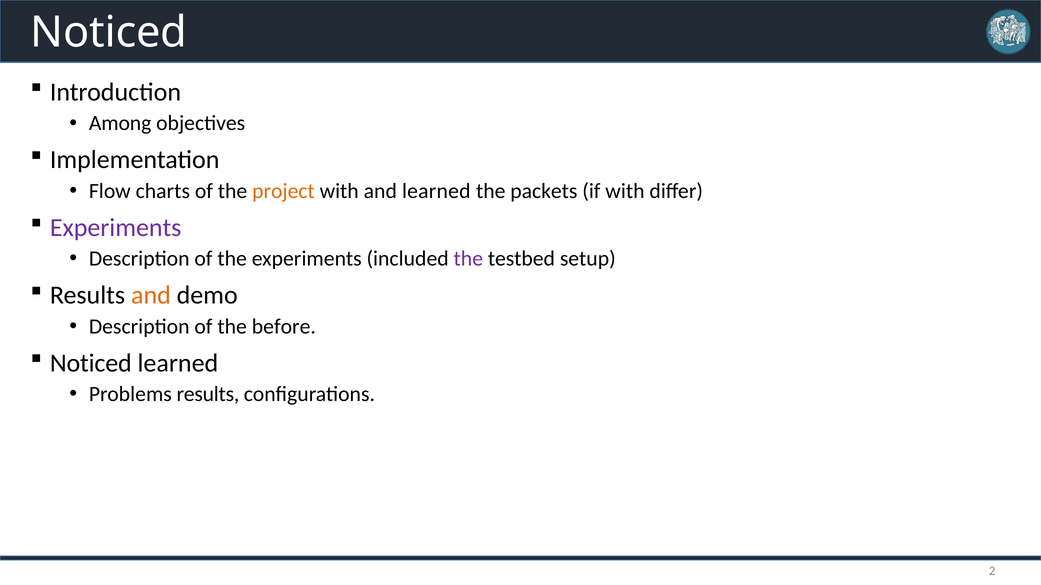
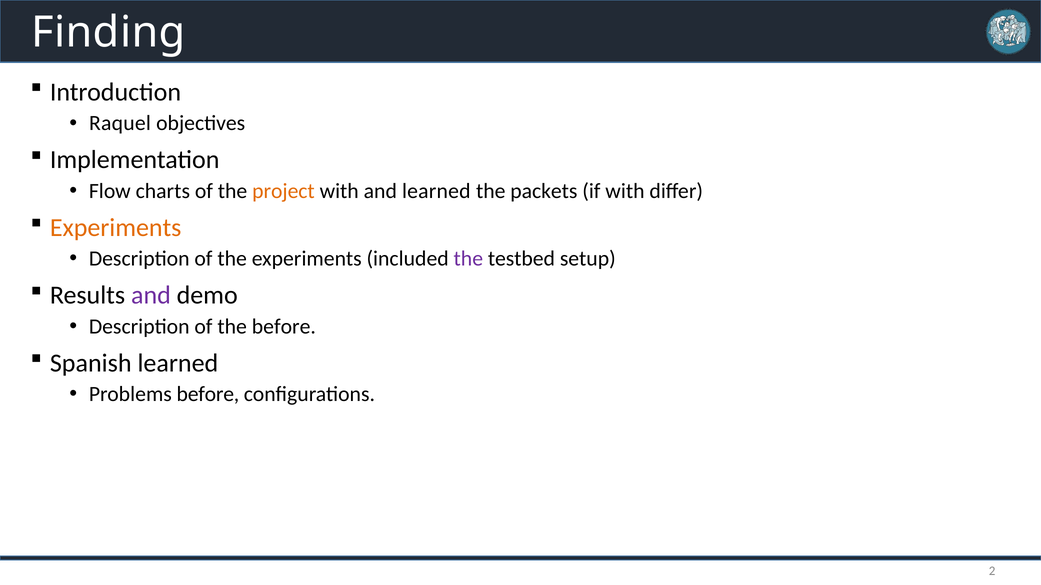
Noticed: Noticed -> Finding (108, 32)
Among: Among -> Raquel (120, 123)
Experiments colour: purple -> orange (116, 228)
and colour: orange -> purple (151, 296)
Noticed: Noticed -> Spanish (91, 363)
Problems results: results -> before (208, 395)
